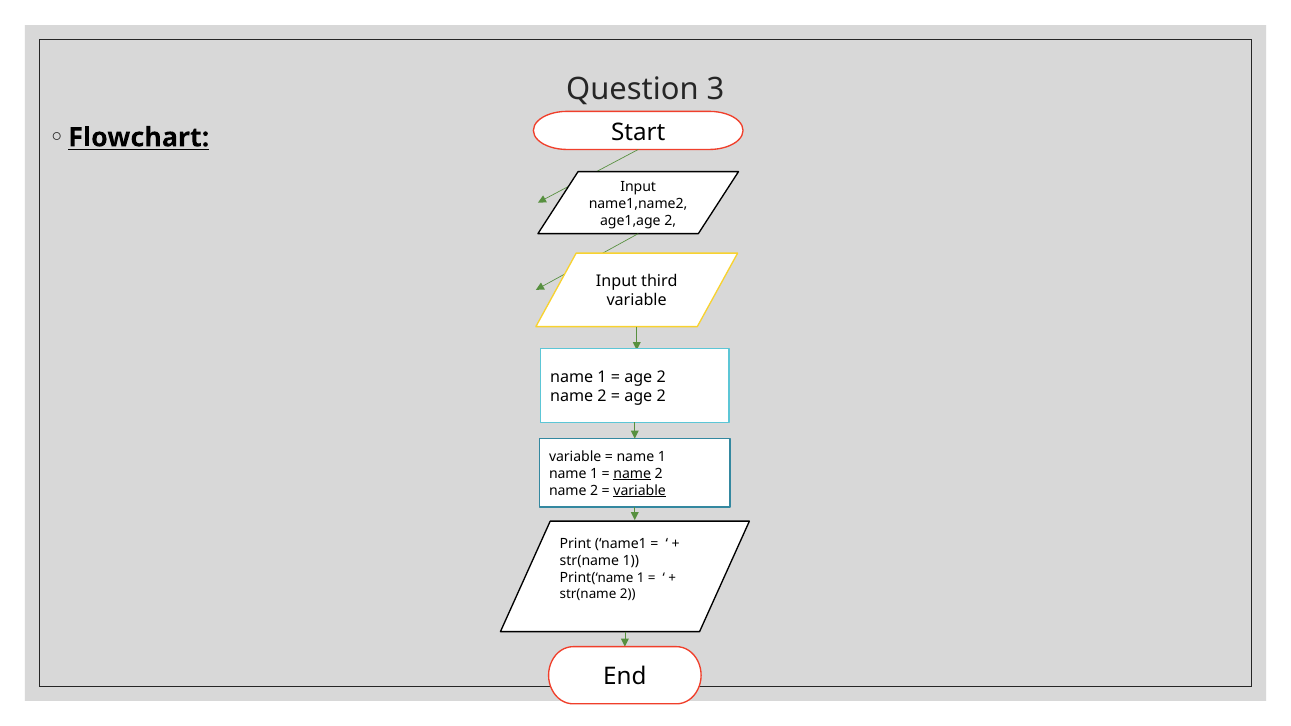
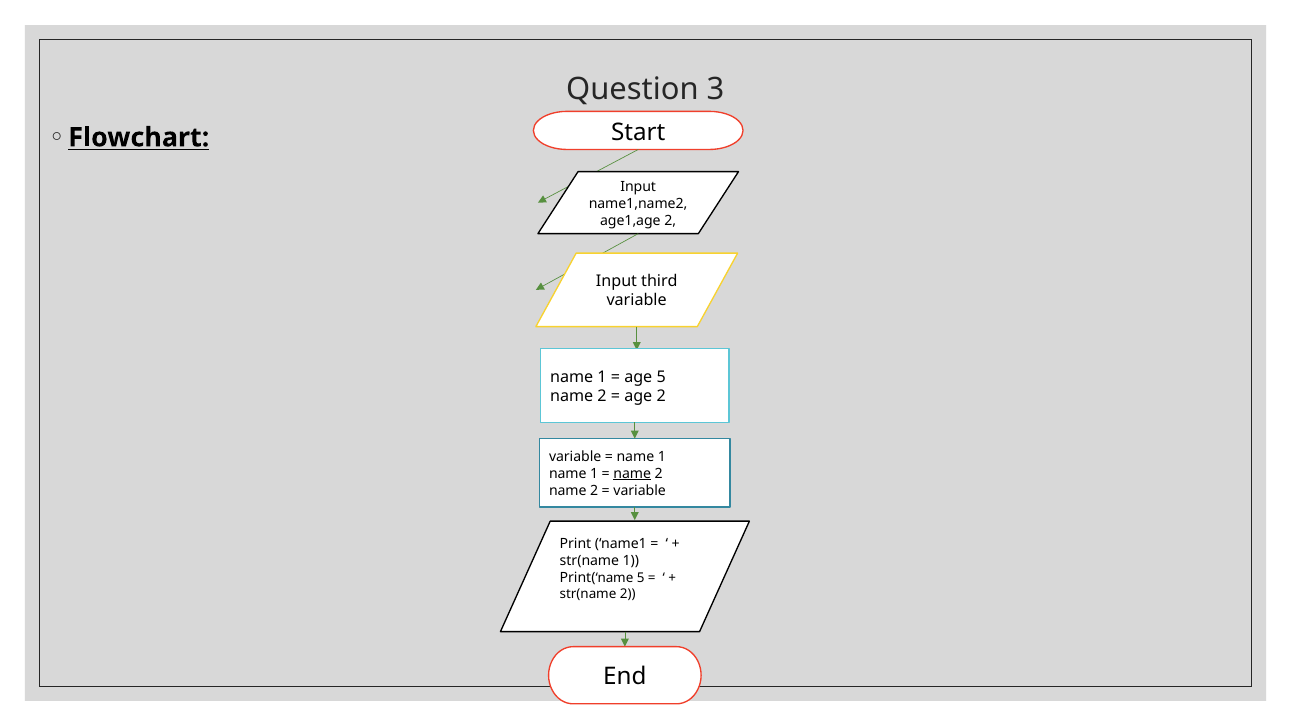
2: 2 -> 5 (661, 377)
variable underline: present -> none (640, 491)
Print(‘name 1: 1 -> 5 (641, 578)
